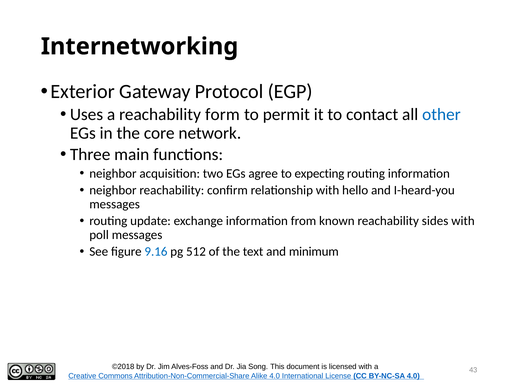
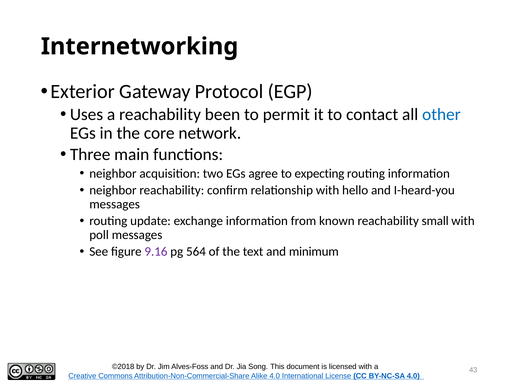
form: form -> been (222, 114)
sides: sides -> small (435, 221)
9.16 colour: blue -> purple (156, 251)
512: 512 -> 564 (196, 251)
